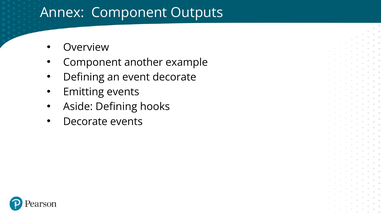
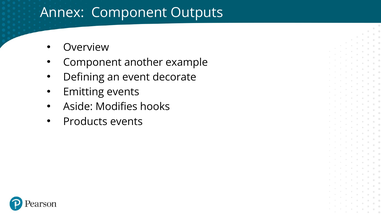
Aside Defining: Defining -> Modifies (116, 107)
Decorate: Decorate -> Products (85, 122)
